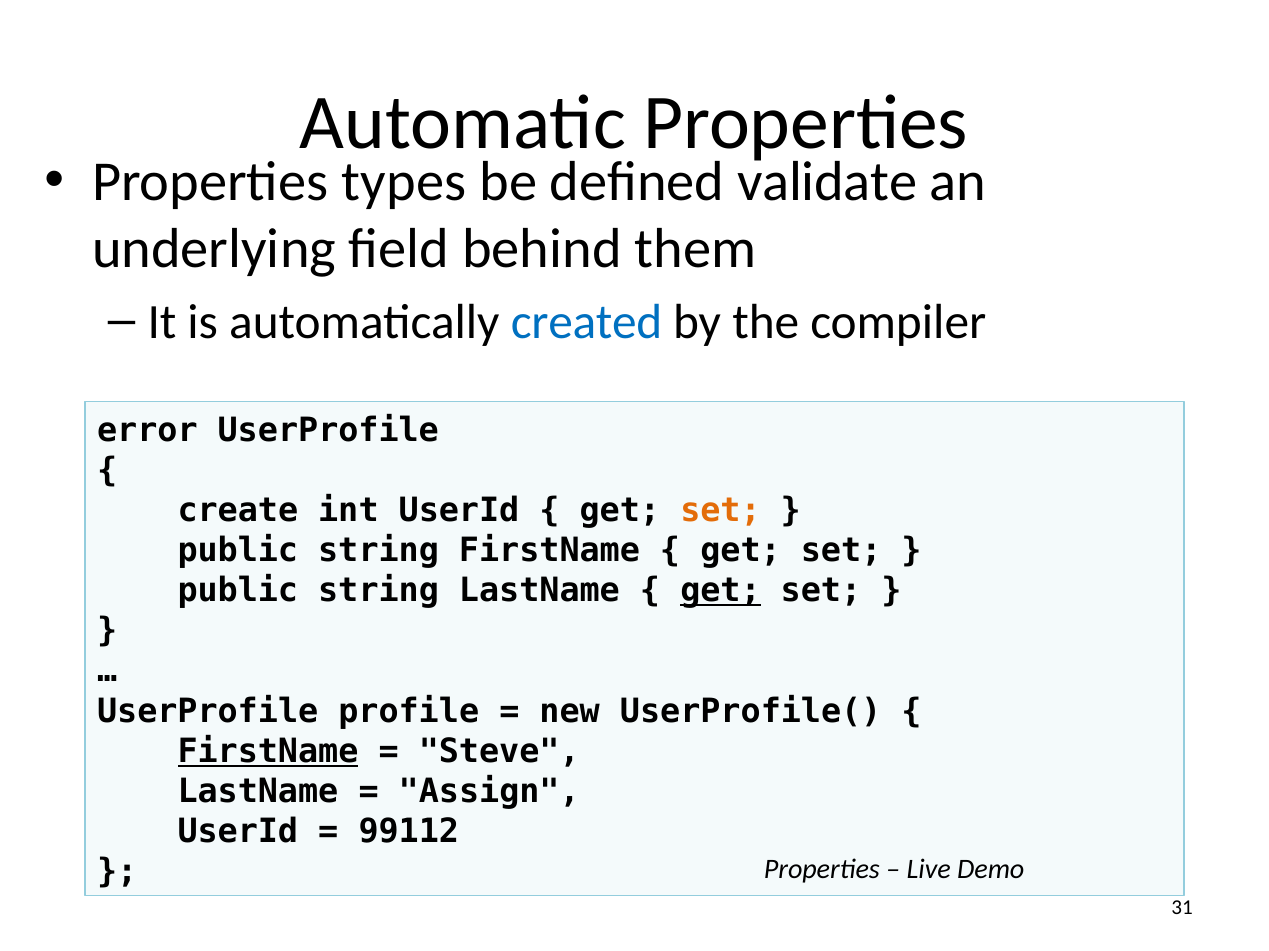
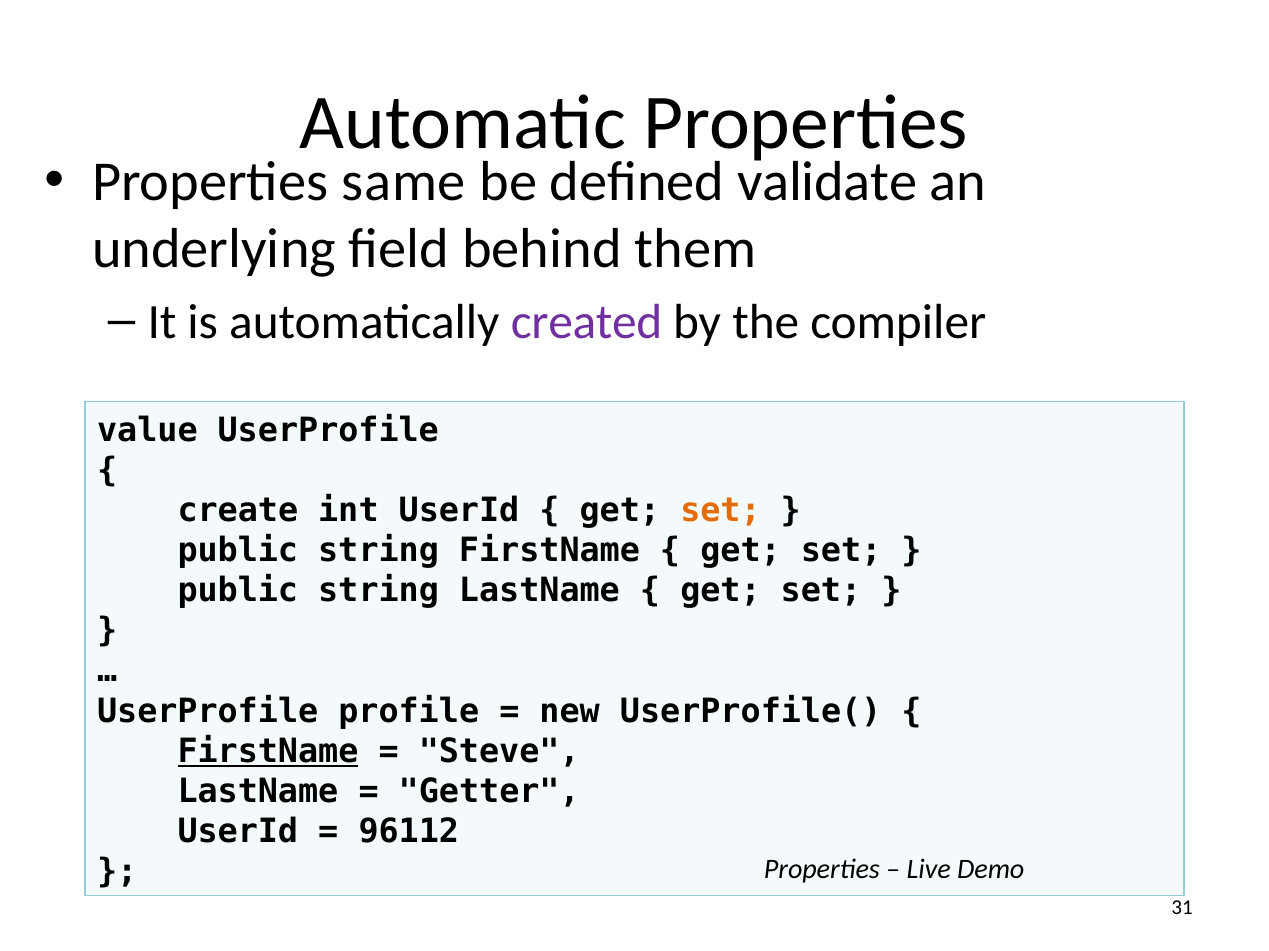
types: types -> same (404, 182)
created colour: blue -> purple (587, 322)
error: error -> value (147, 430)
get underline: present -> none (721, 591)
Assign: Assign -> Getter (489, 792)
99112: 99112 -> 96112 (409, 832)
